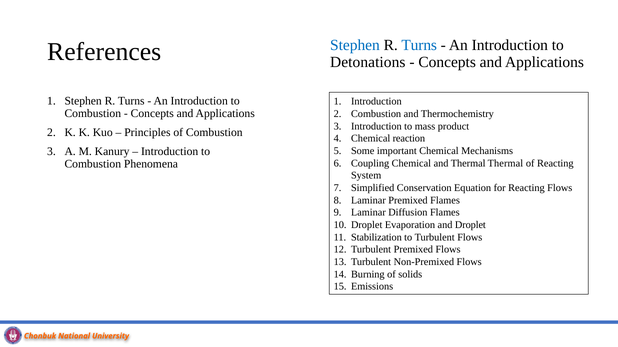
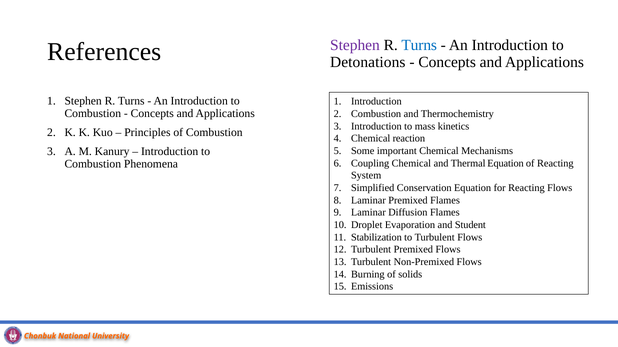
Stephen colour: blue -> purple (355, 45)
product: product -> kinetics (454, 126)
Thermal Thermal: Thermal -> Equation (506, 163)
and Droplet: Droplet -> Student (470, 225)
